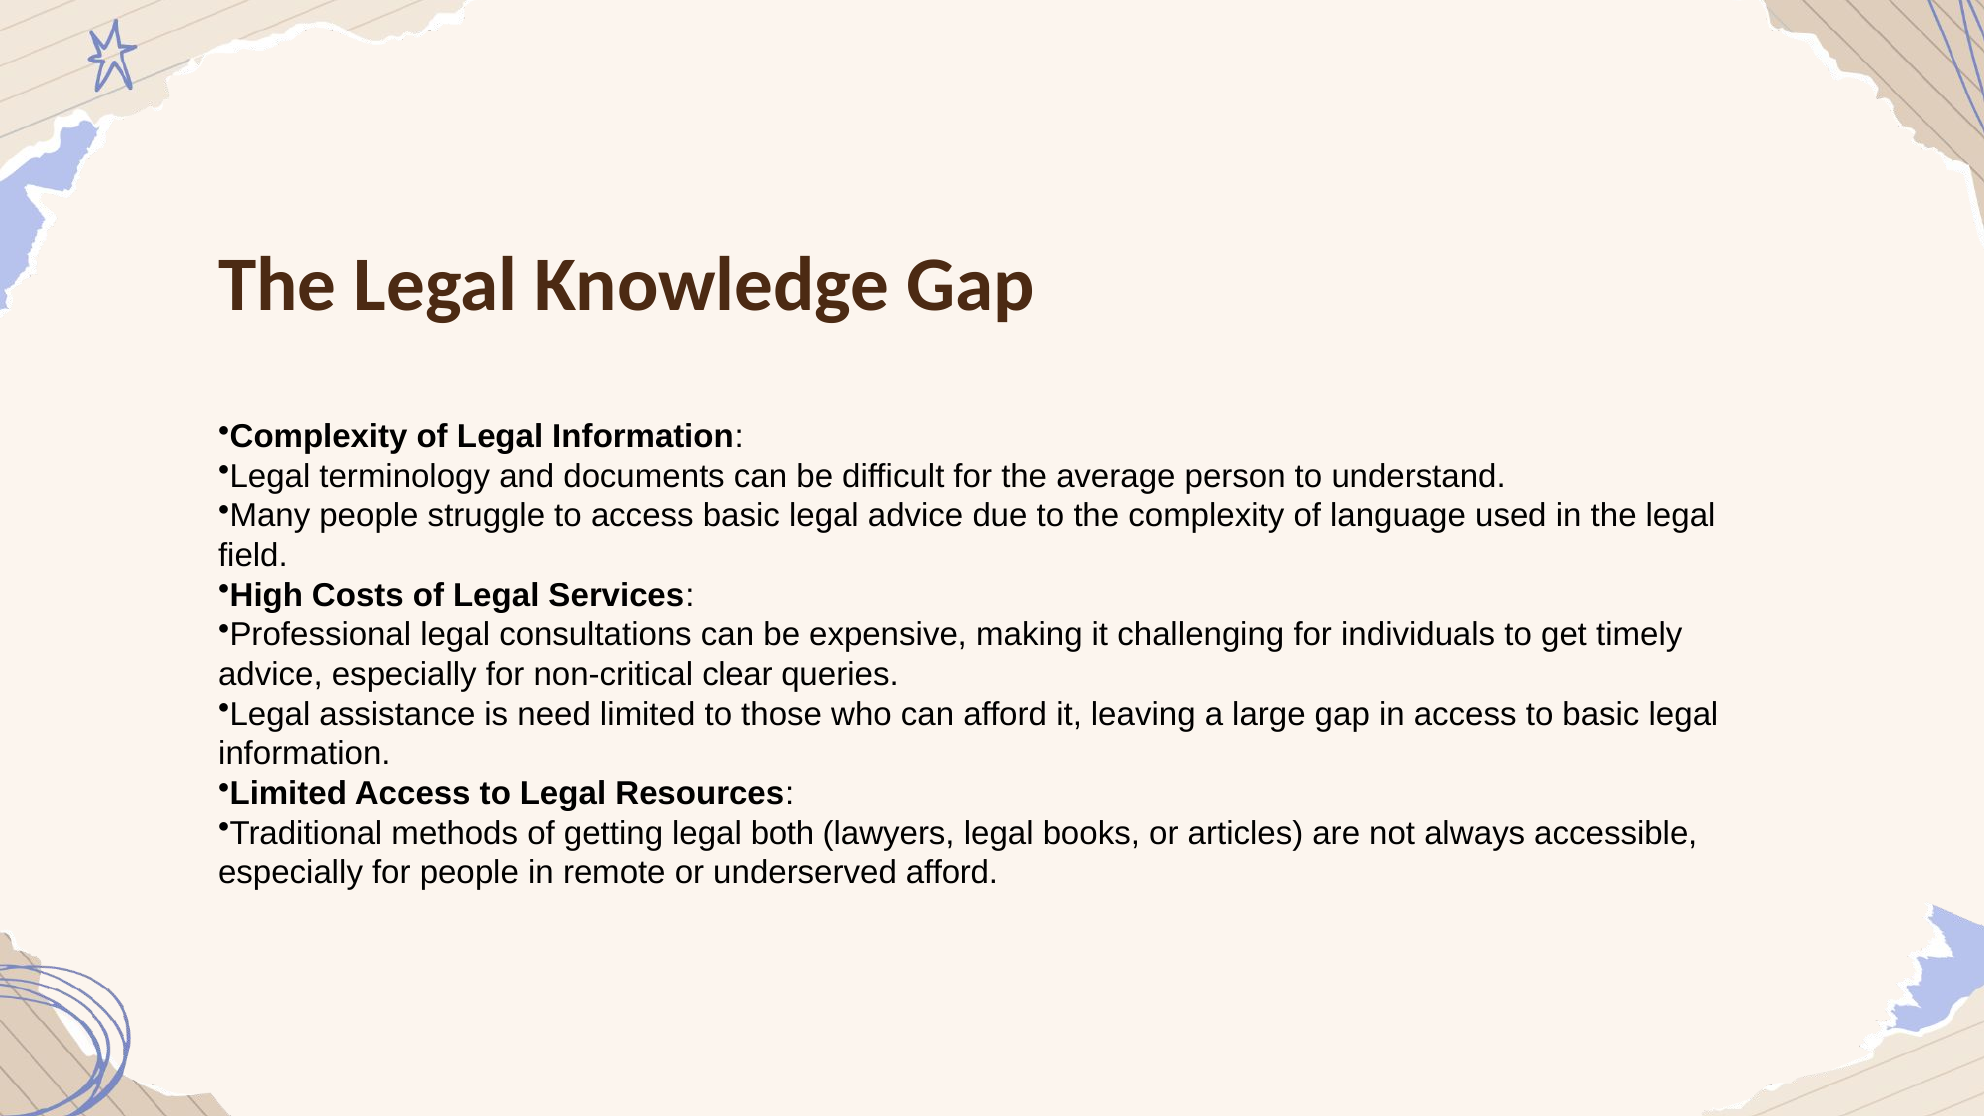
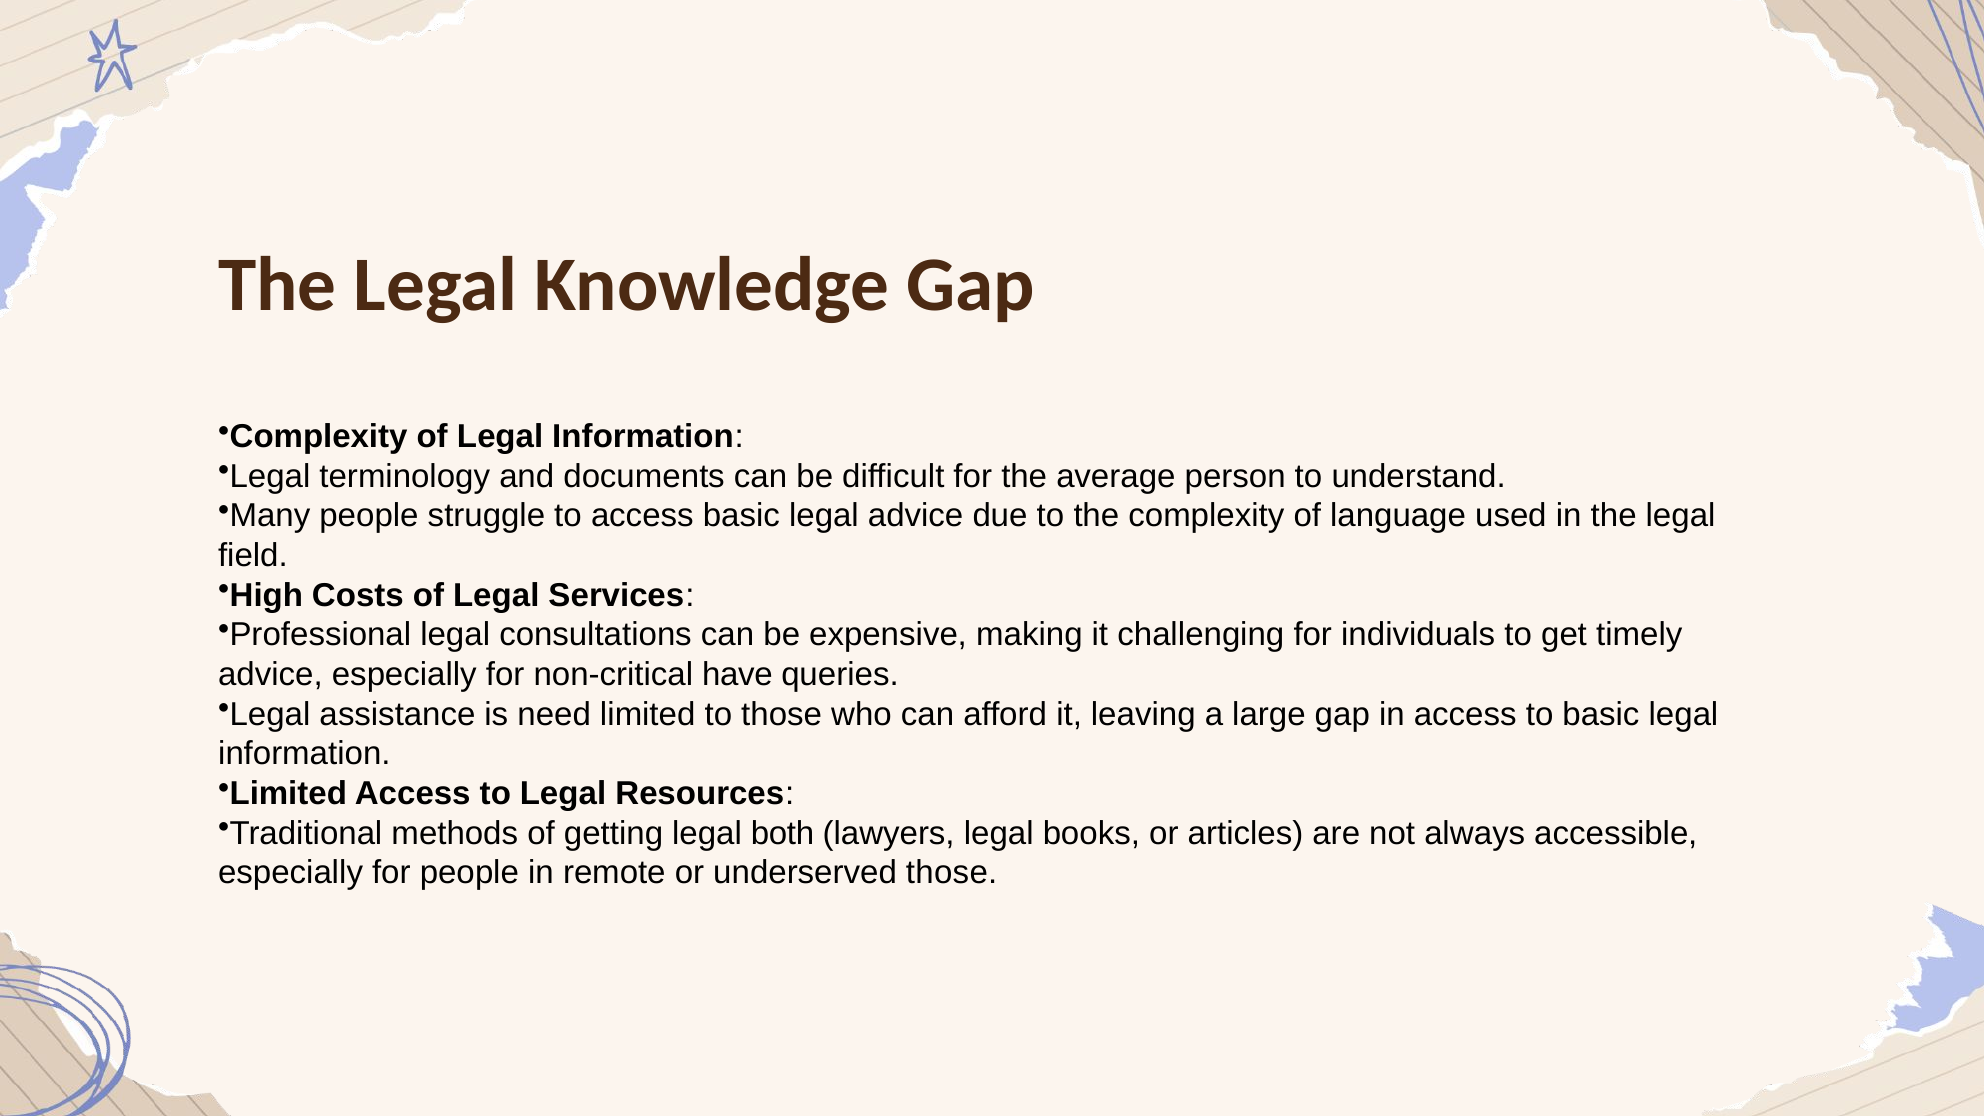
clear: clear -> have (737, 675)
underserved afford: afford -> those (952, 873)
